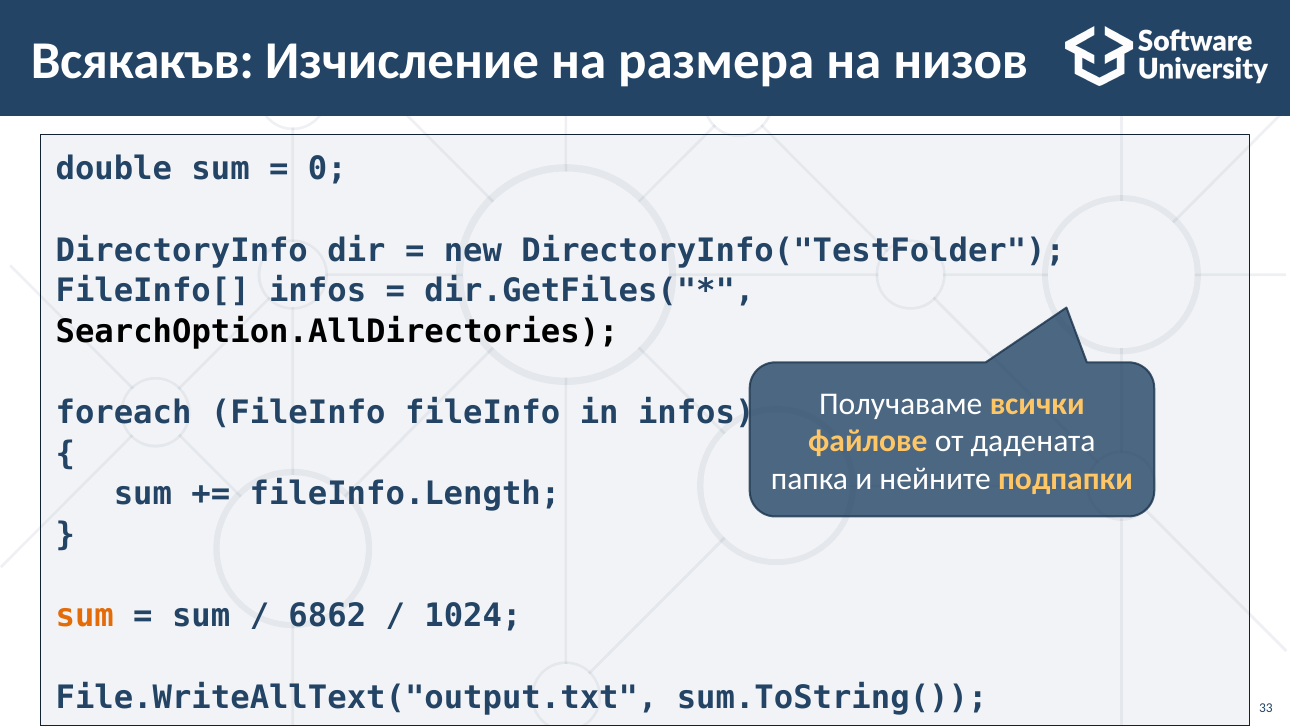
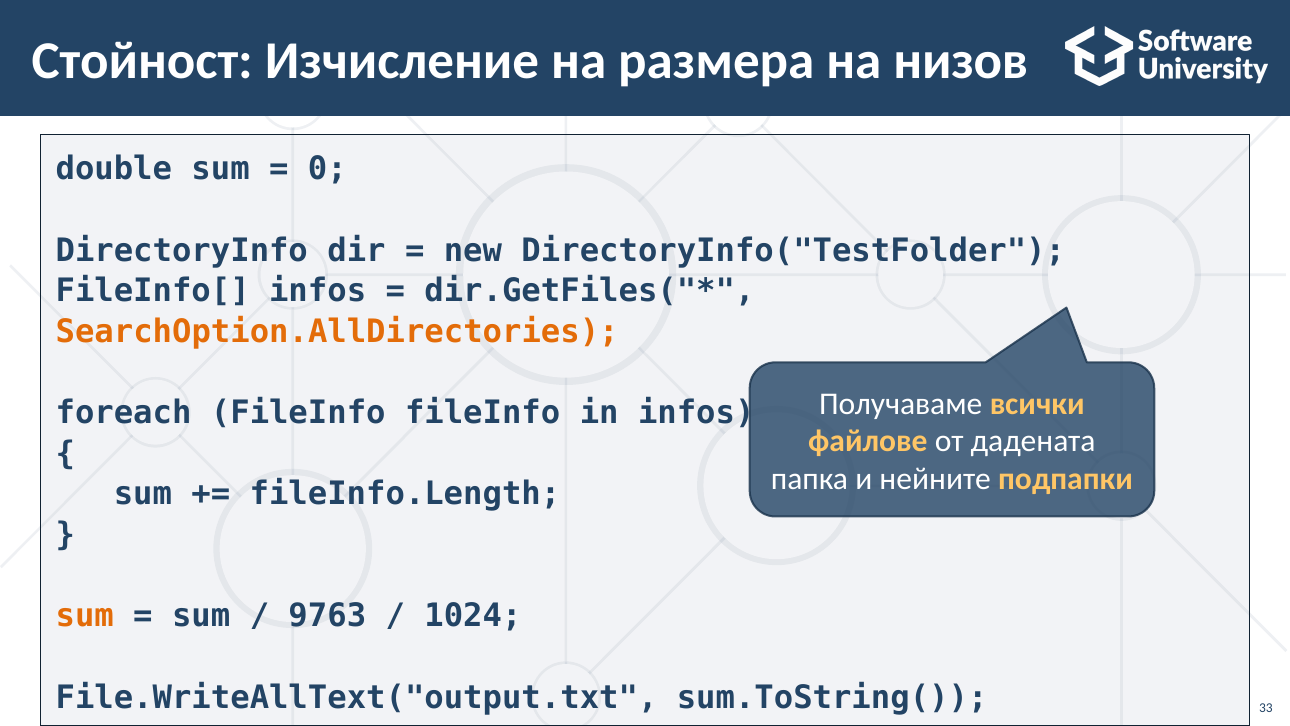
Всякакъв: Всякакъв -> Стойност (142, 61)
SearchOption.AllDirectories colour: black -> orange (337, 332)
6862: 6862 -> 9763 (327, 616)
